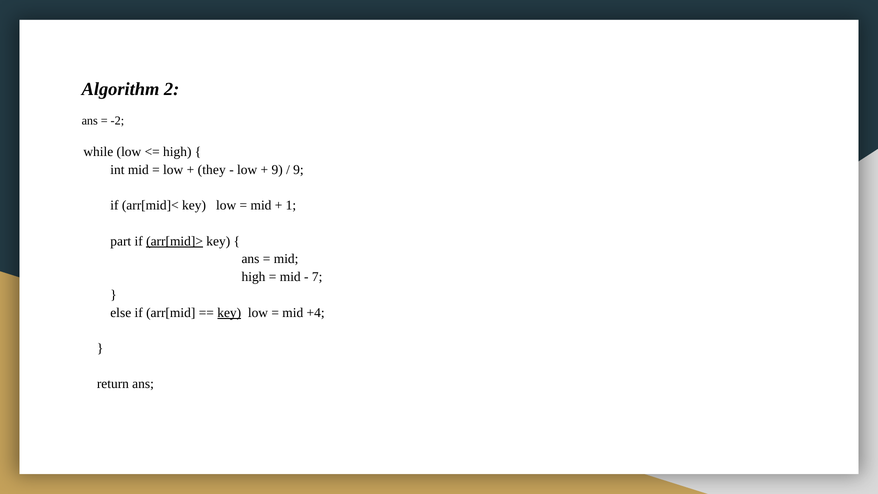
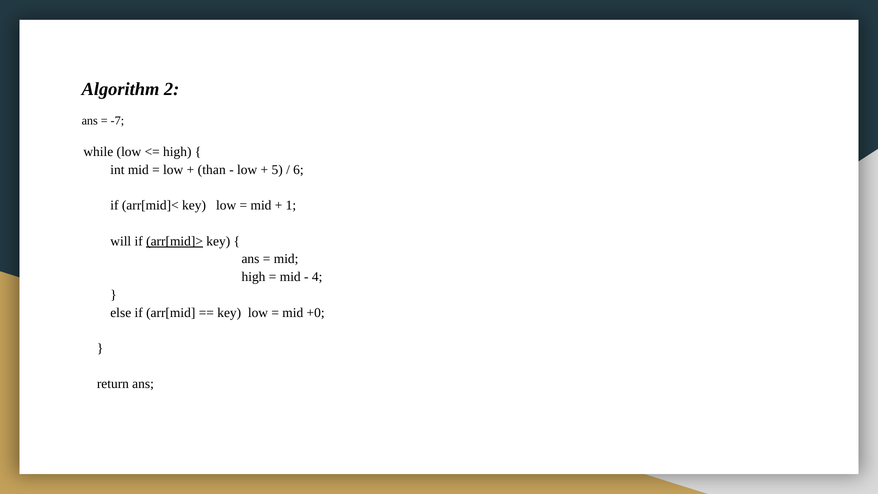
-2: -2 -> -7 (117, 121)
they: they -> than (212, 170)
9: 9 -> 5 (277, 170)
9: 9 -> 6 (298, 170)
part: part -> will (121, 241)
7: 7 -> 4 (317, 277)
key underline: present -> none (229, 313)
+4: +4 -> +0 (316, 313)
